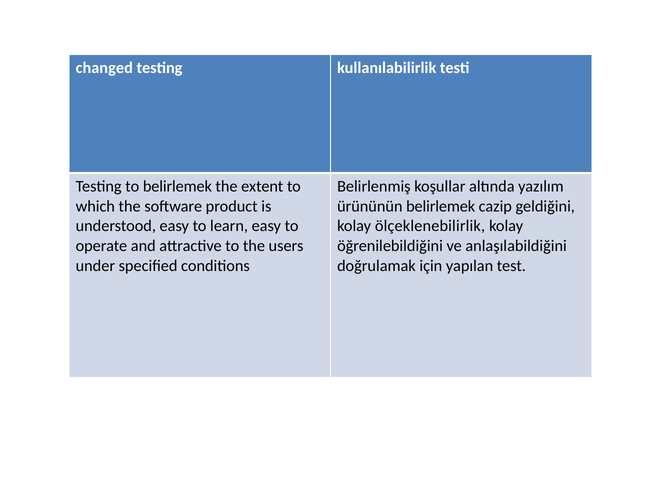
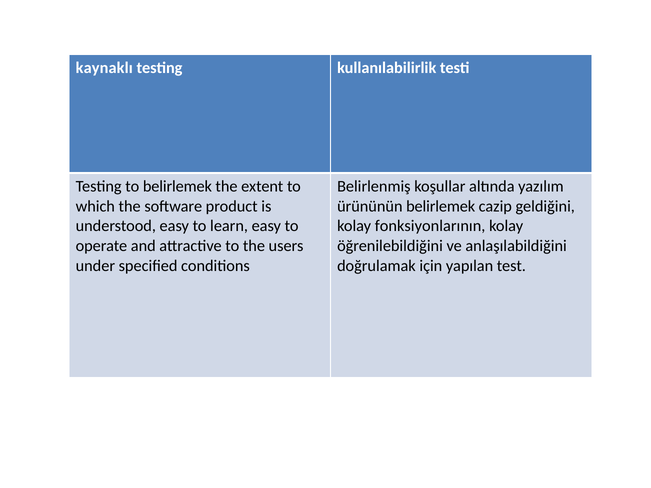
changed: changed -> kaynaklı (104, 68)
ölçeklenebilirlik: ölçeklenebilirlik -> fonksiyonlarının (430, 226)
